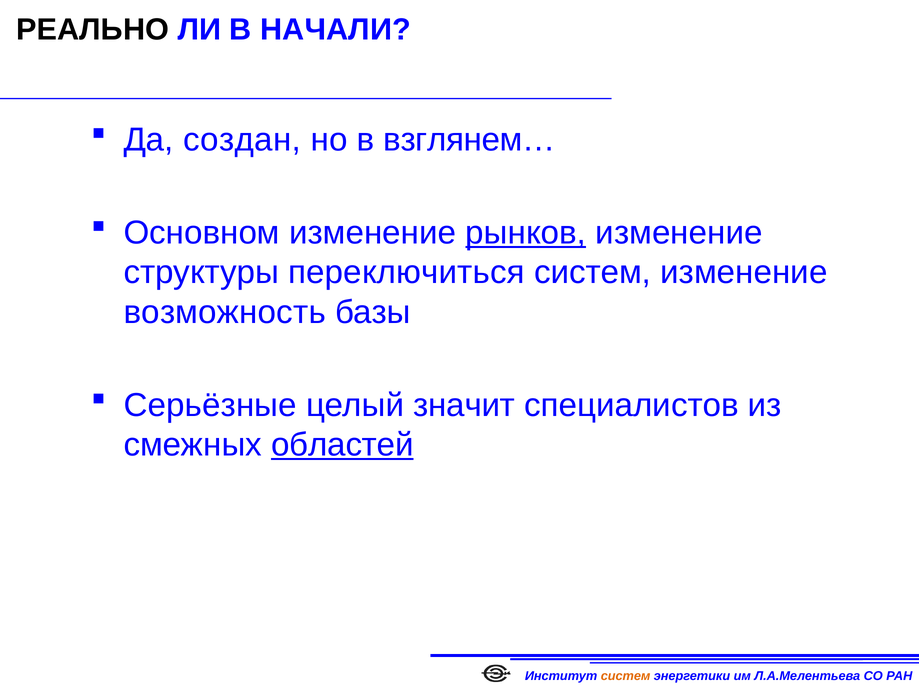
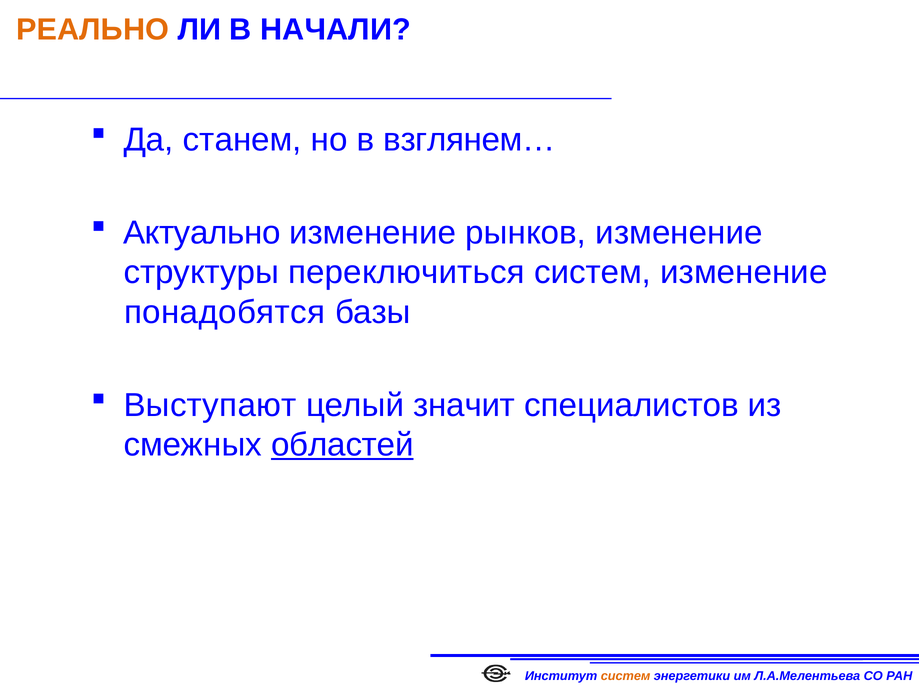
РЕАЛЬНО colour: black -> orange (93, 30)
создан: создан -> станем (242, 140)
Основном: Основном -> Актуально (202, 233)
рынков underline: present -> none (526, 233)
возможность: возможность -> понадобятся (225, 312)
Серьёзные: Серьёзные -> Выступают (210, 405)
